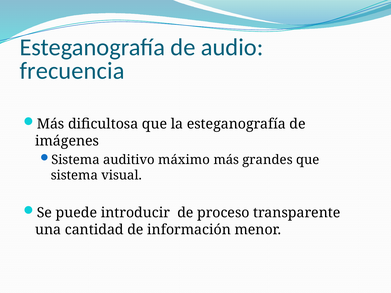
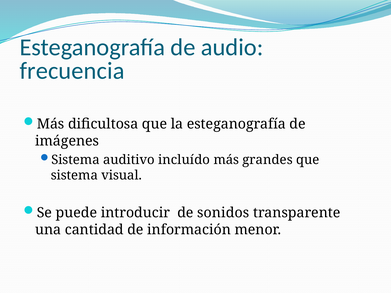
máximo: máximo -> incluído (184, 160)
proceso: proceso -> sonidos (223, 213)
